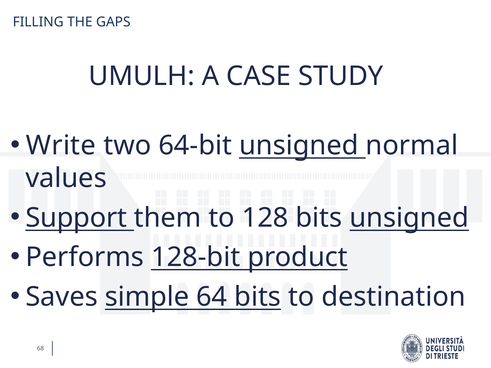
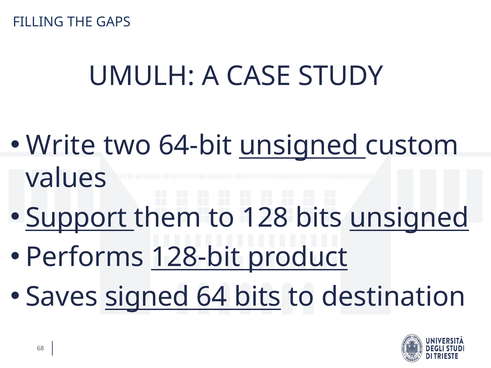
normal: normal -> custom (412, 146)
simple: simple -> signed (147, 297)
